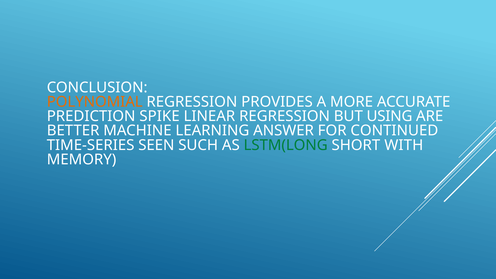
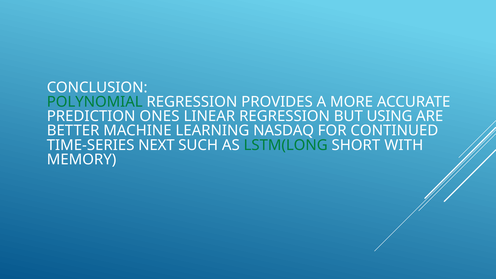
POLYNOMIAL colour: orange -> green (95, 102)
SPIKE: SPIKE -> ONES (159, 116)
ANSWER: ANSWER -> NASDAQ (284, 131)
SEEN: SEEN -> NEXT (156, 145)
